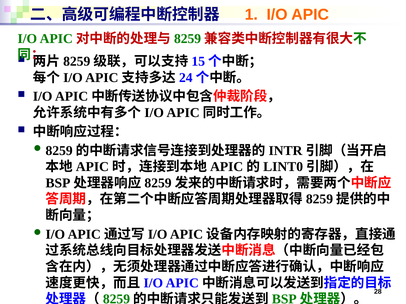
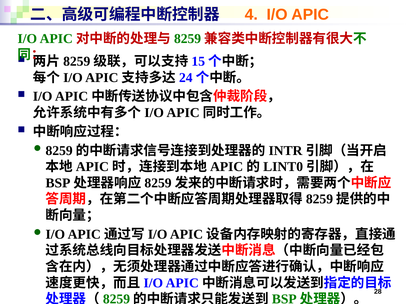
1: 1 -> 4 (251, 15)
